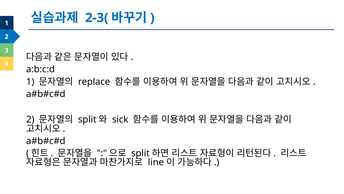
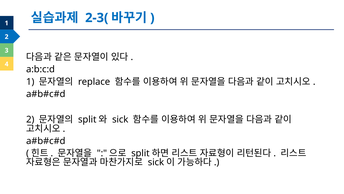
line: line -> sick (156, 162)
